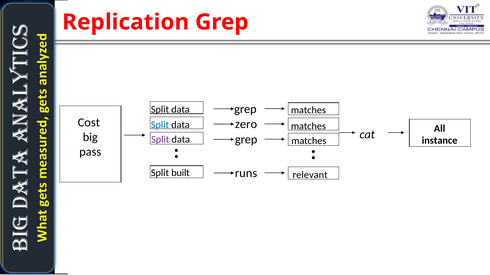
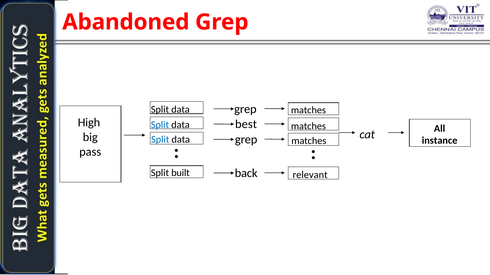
Replication: Replication -> Abandoned (126, 22)
Cost: Cost -> High (89, 123)
zero: zero -> best (246, 125)
Split colour: purple -> blue (160, 140)
runs: runs -> back (246, 174)
